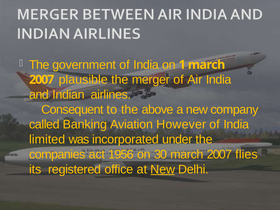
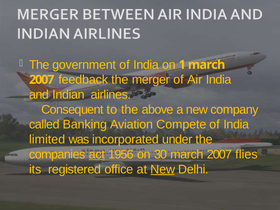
plausible: plausible -> feedback (83, 80)
However: However -> Compete (181, 124)
act underline: none -> present (97, 154)
